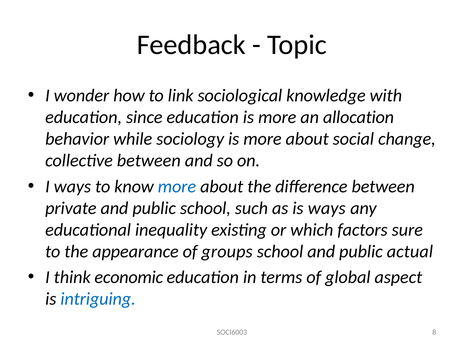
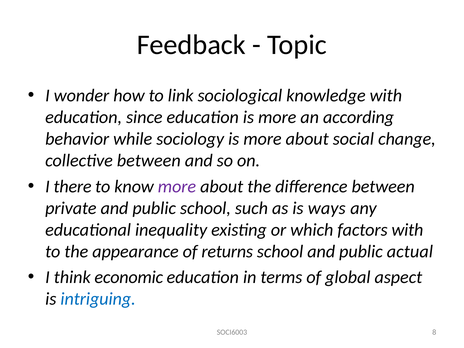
allocation: allocation -> according (359, 117)
I ways: ways -> there (73, 186)
more colour: blue -> purple (177, 186)
factors sure: sure -> with (407, 230)
groups: groups -> returns (227, 251)
